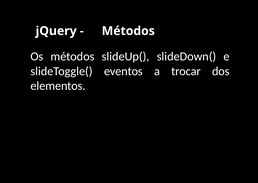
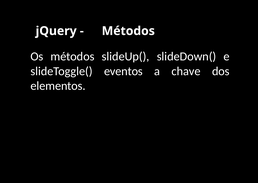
trocar: trocar -> chave (186, 71)
